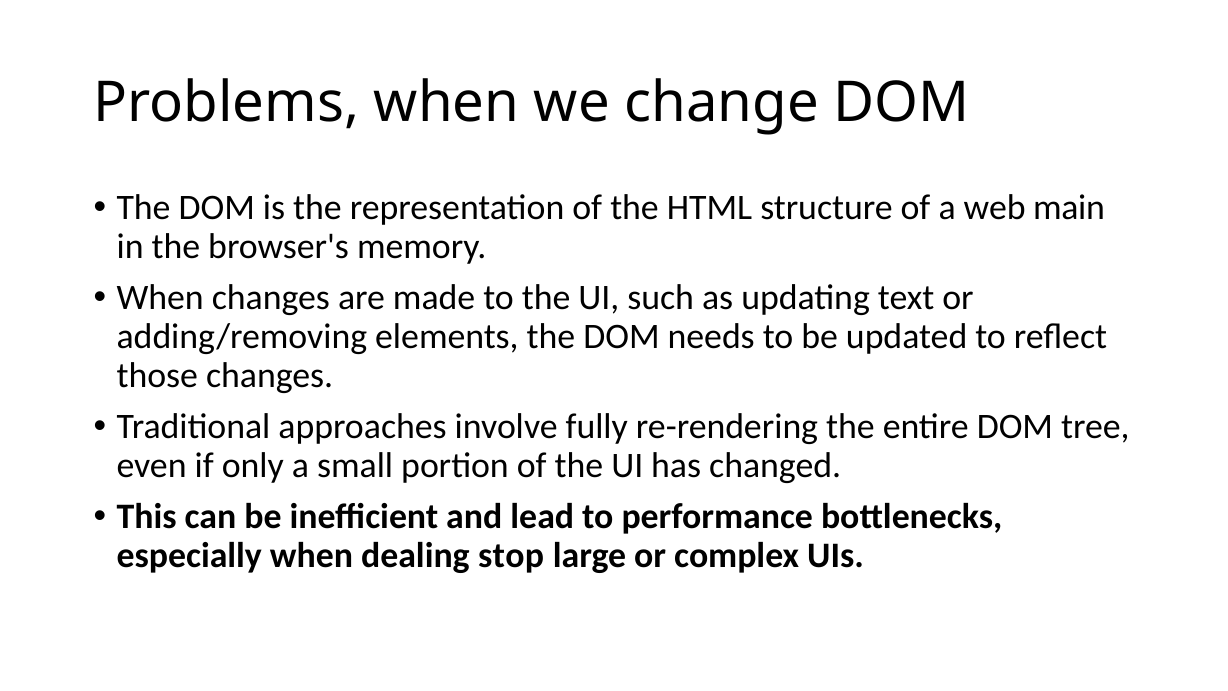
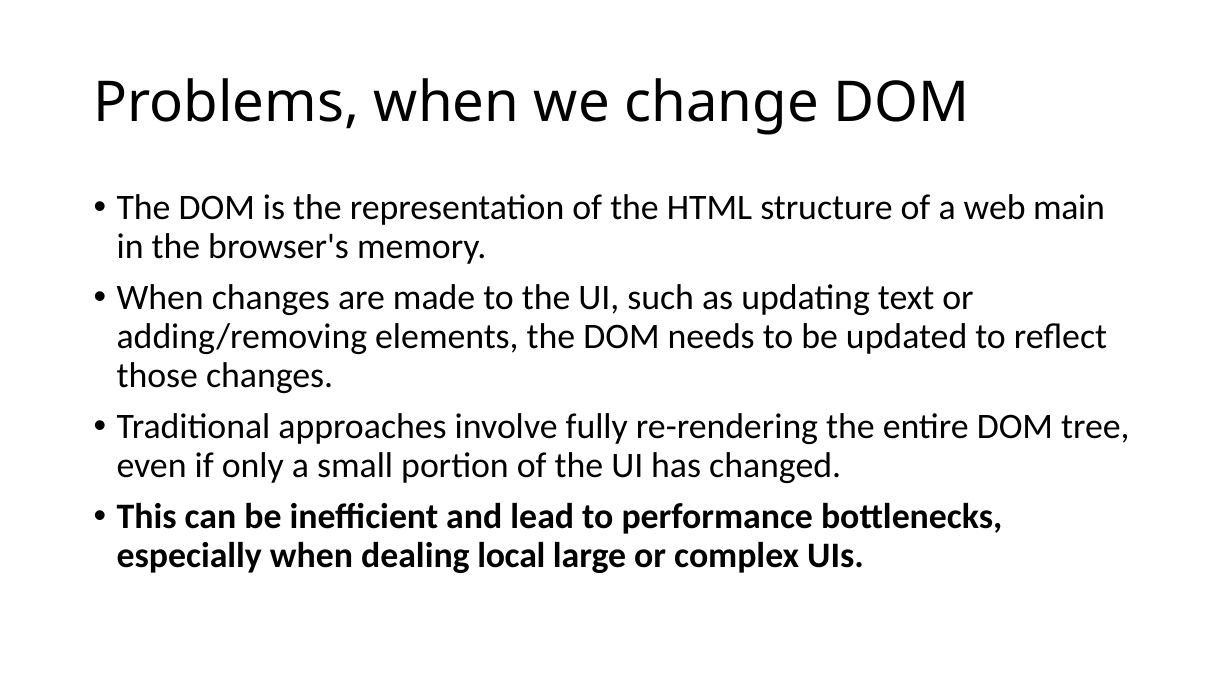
stop: stop -> local (511, 556)
